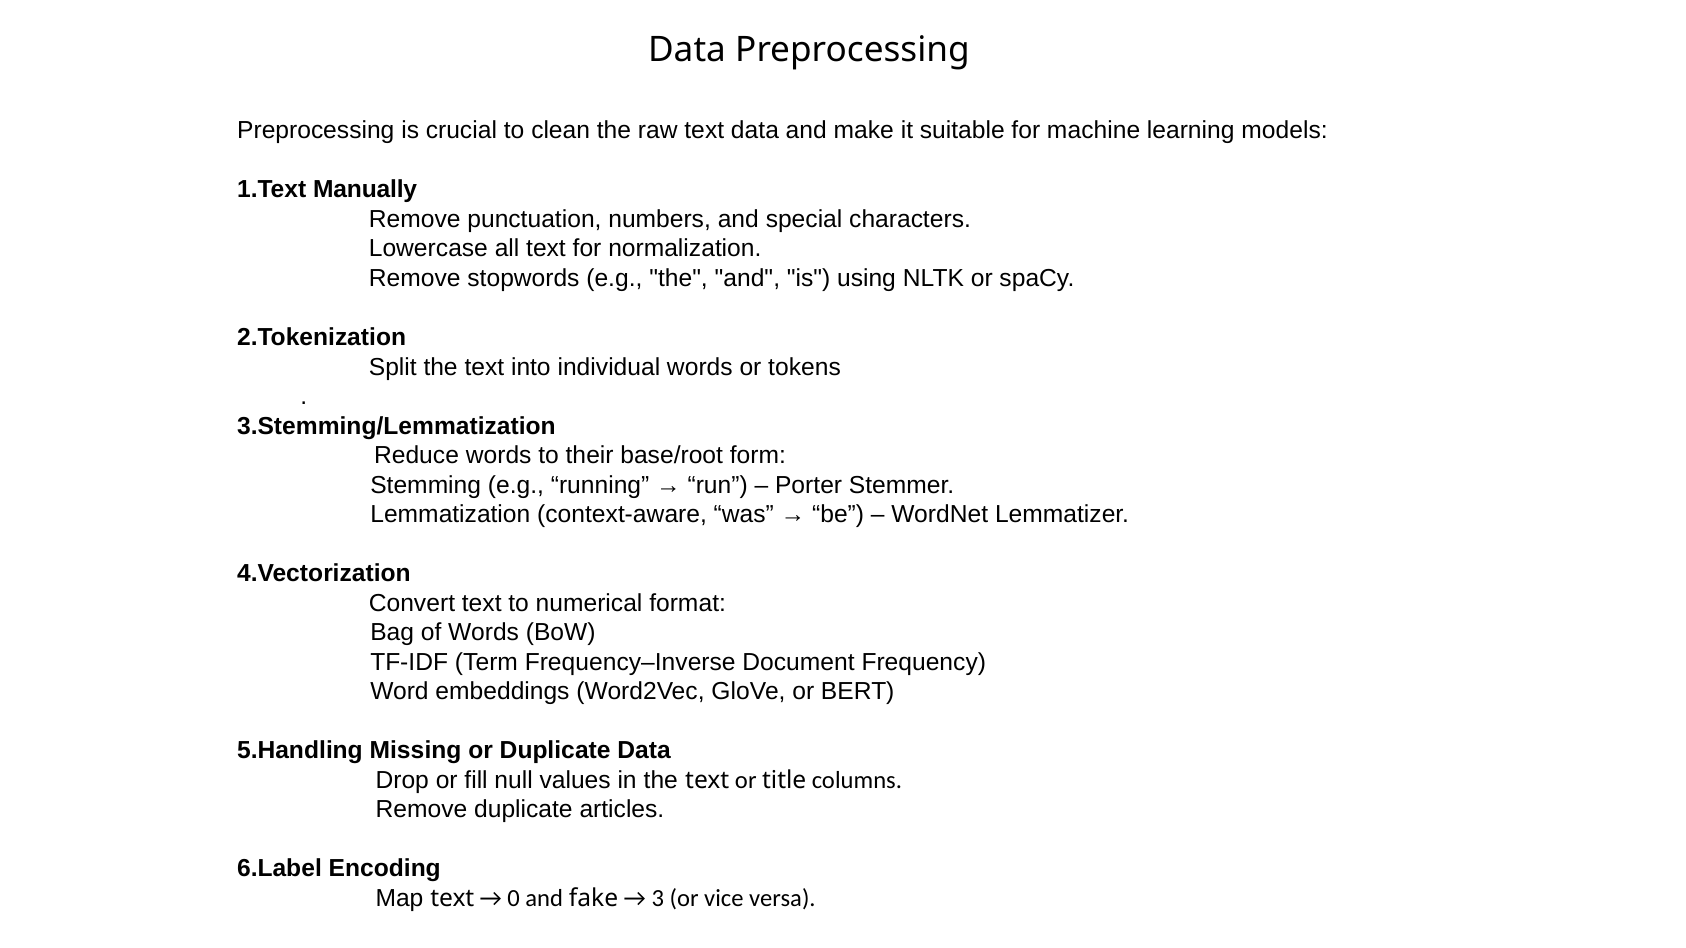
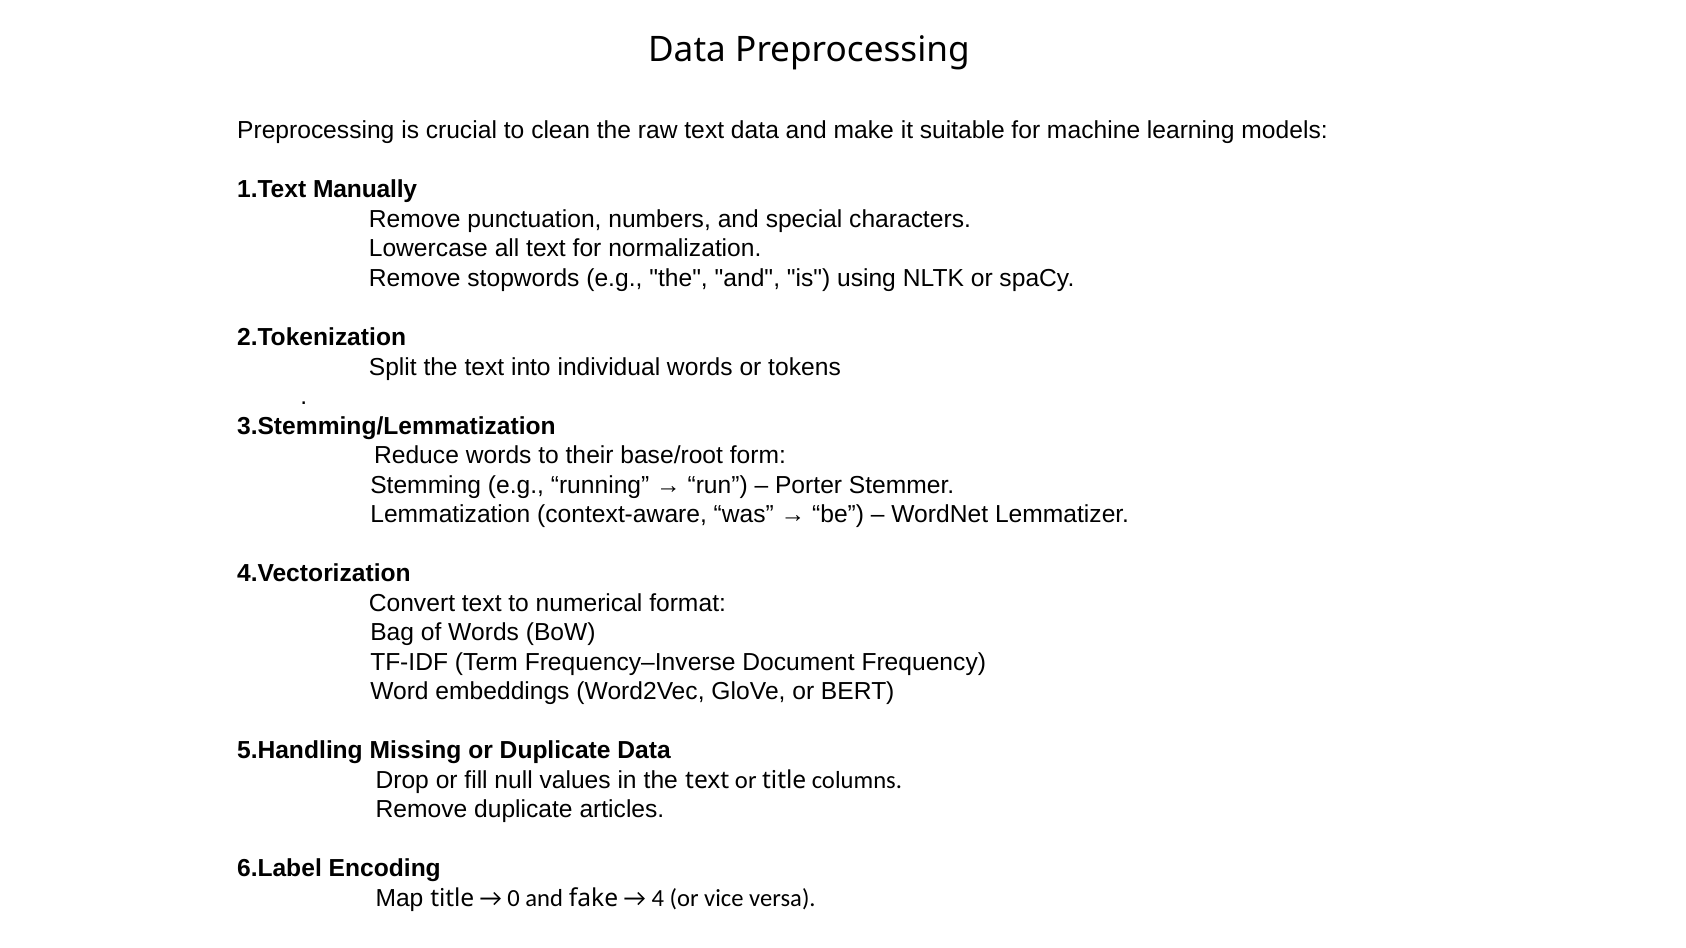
Map text: text -> title (452, 898)
3: 3 -> 4 (658, 898)
